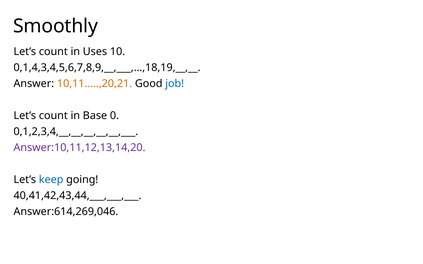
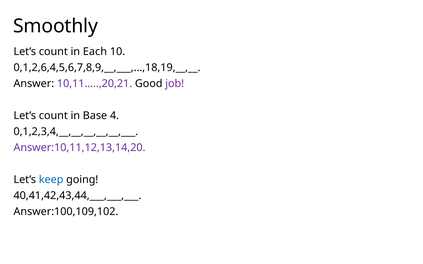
Uses: Uses -> Each (95, 52)
0,1,4,3,4,5,6,7,8,9,__,___,…,18,19,__,__: 0,1,4,3,4,5,6,7,8,9,__,___,…,18,19,__,__ -> 0,1,2,6,4,5,6,7,8,9,__,___,…,18,19,__,__ (107, 68)
10,11…..,20,21 colour: orange -> purple (95, 84)
job colour: blue -> purple (175, 84)
0: 0 -> 4 (114, 116)
Answer:614,269,046: Answer:614,269,046 -> Answer:100,109,102 (66, 212)
